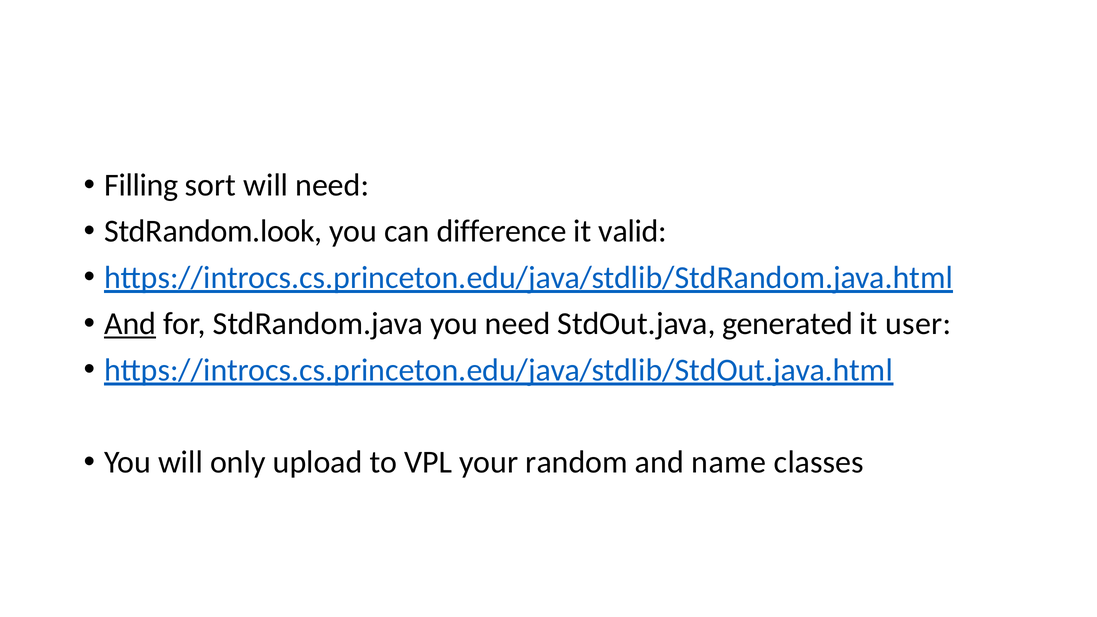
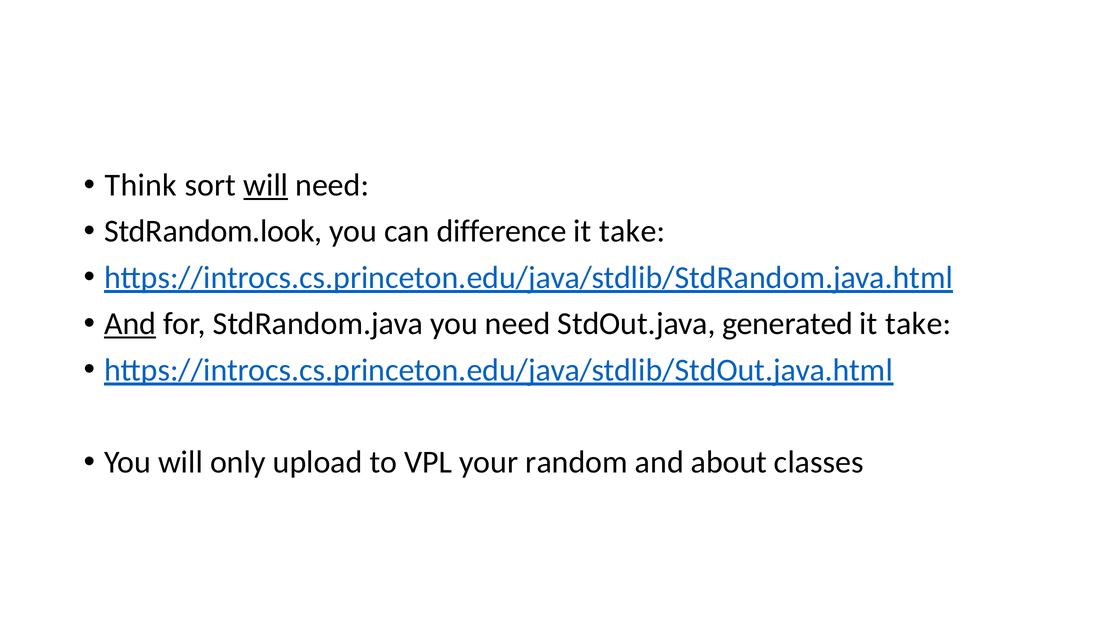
Filling: Filling -> Think (141, 185)
will underline: none -> present (266, 185)
valid: valid -> take (632, 231)
user: user -> take (918, 324)
name: name -> about (729, 462)
